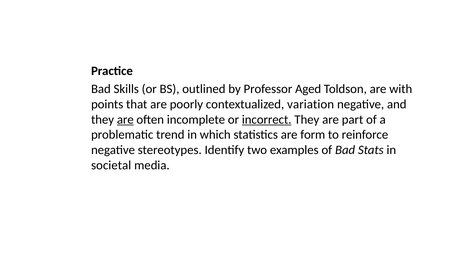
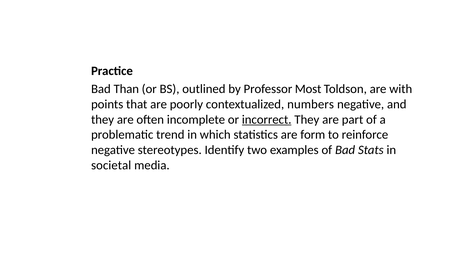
Skills: Skills -> Than (126, 89)
Aged: Aged -> Most (308, 89)
variation: variation -> numbers (311, 104)
are underline: present -> none (125, 119)
